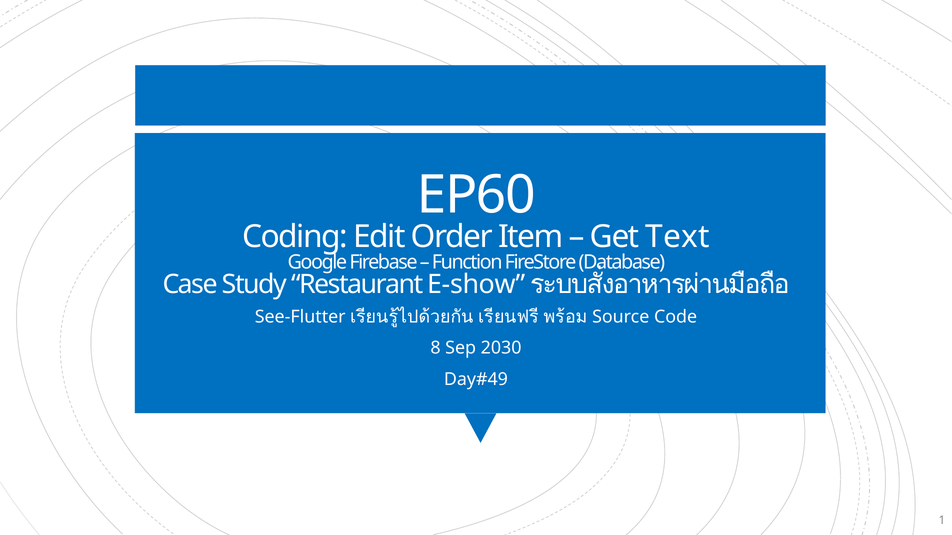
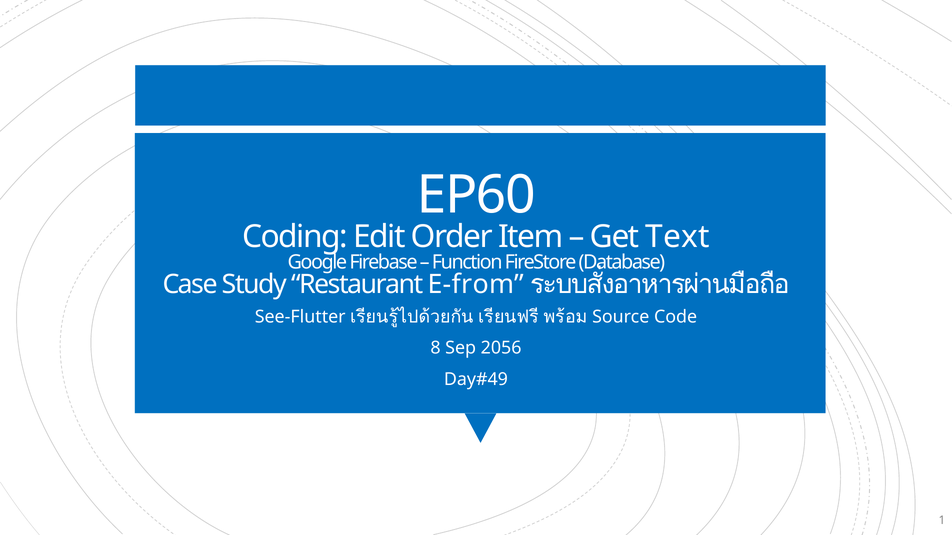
E-show: E-show -> E-from (476, 285)
2030: 2030 -> 2056 (501, 348)
